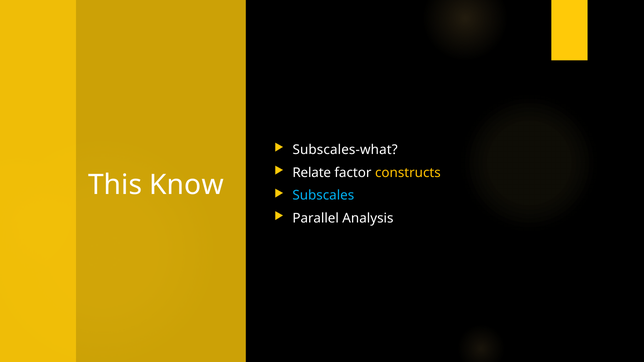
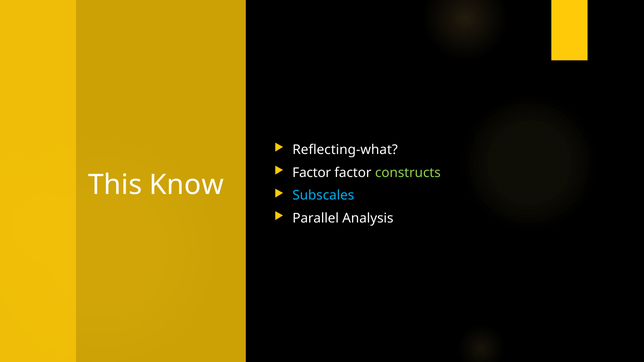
Subscales-what: Subscales-what -> Reflecting-what (345, 150)
Relate: Relate -> Factor (312, 173)
constructs colour: yellow -> light green (408, 173)
